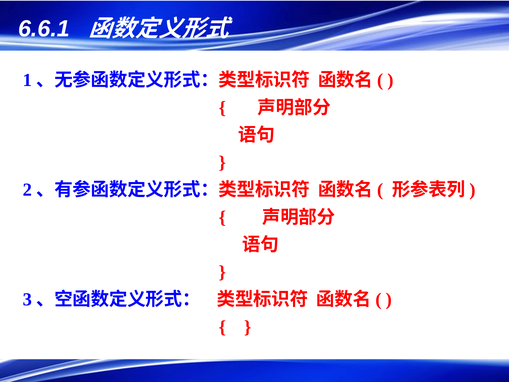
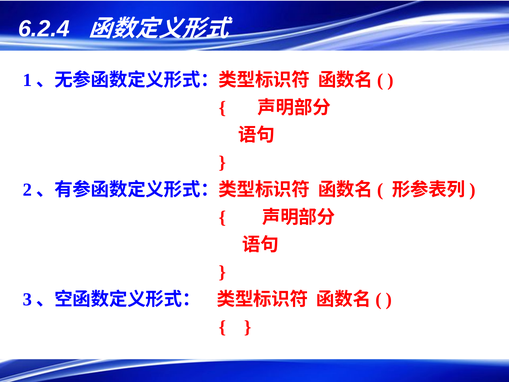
6.6.1: 6.6.1 -> 6.2.4 (44, 29)
